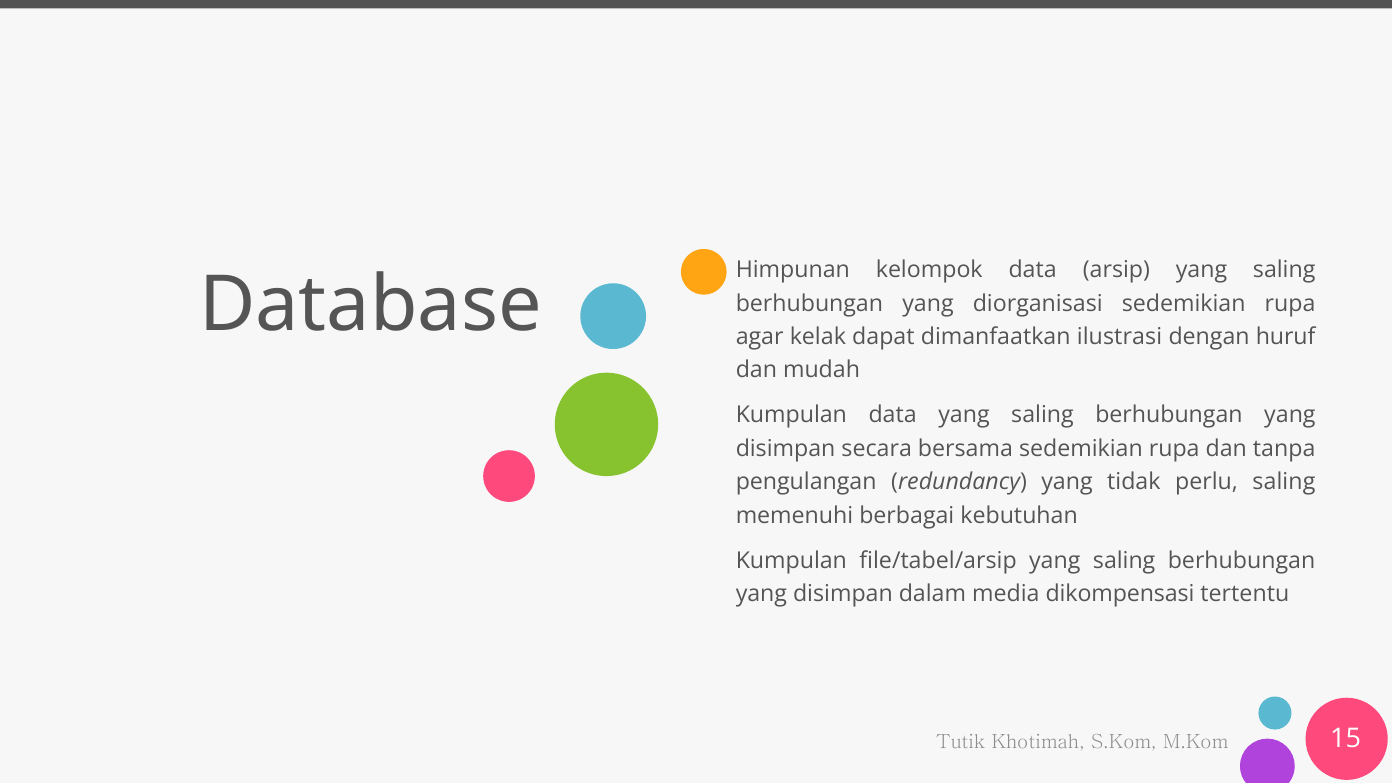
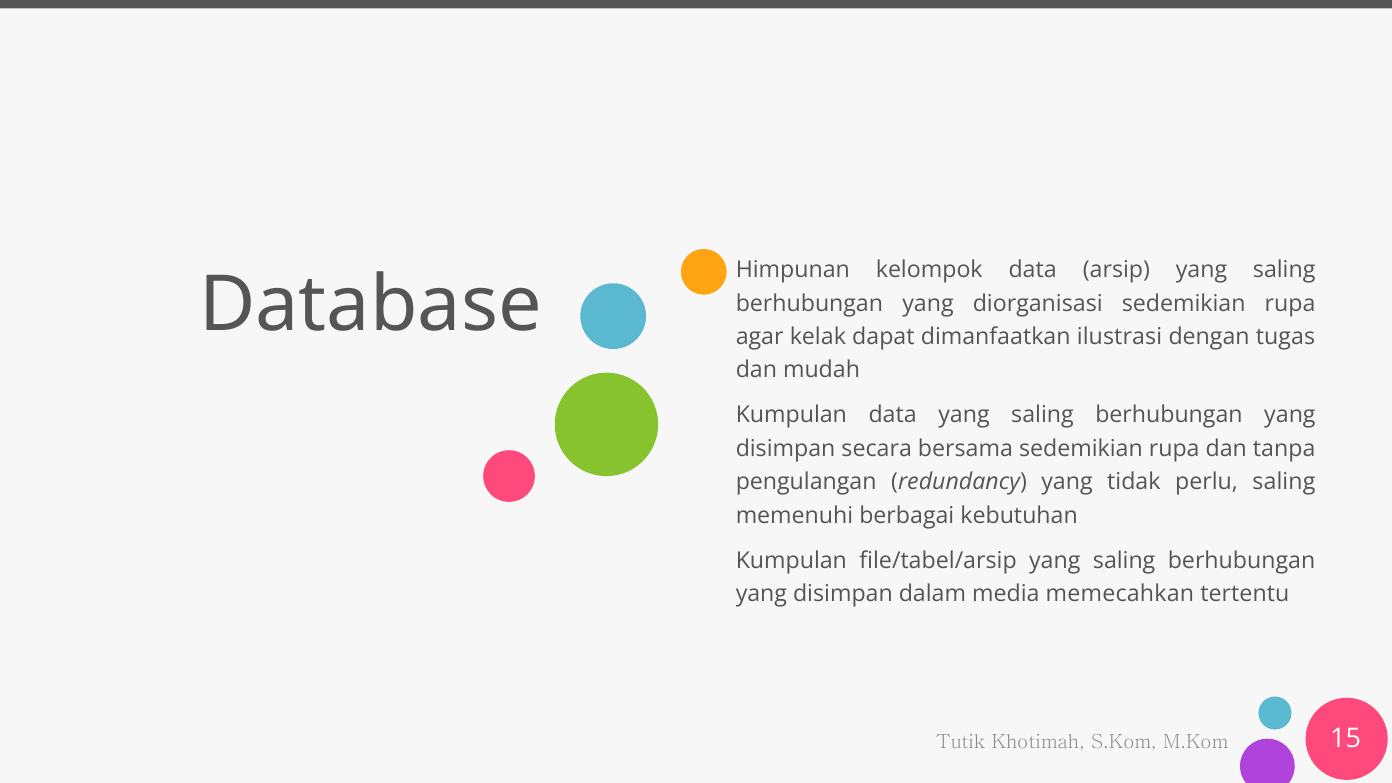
huruf: huruf -> tugas (1285, 337)
dikompensasi: dikompensasi -> memecahkan (1120, 594)
